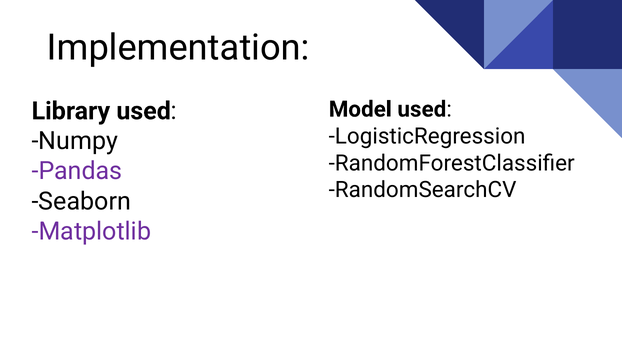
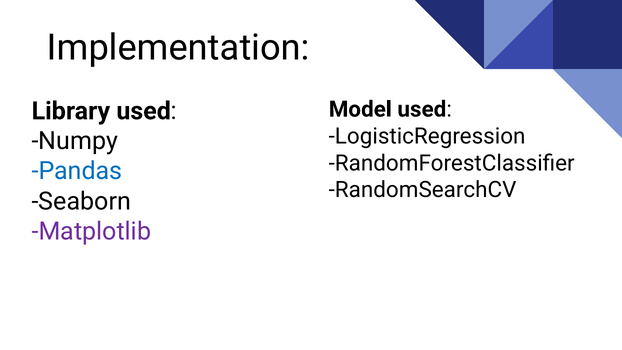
Pandas colour: purple -> blue (77, 171)
